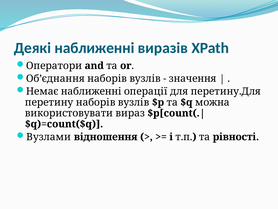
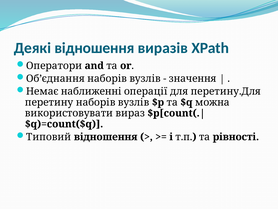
Деякі наближенні: наближенні -> відношення (94, 48)
Вузлами: Вузлами -> Типовий (49, 137)
